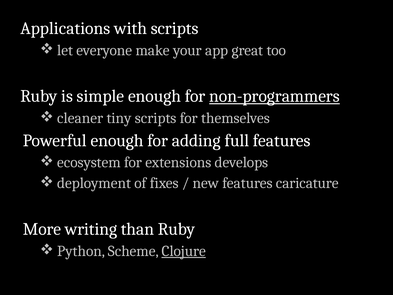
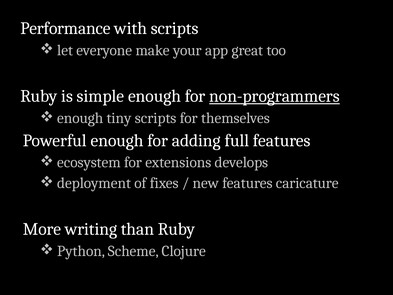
Applications: Applications -> Performance (65, 28)
cleaner: cleaner -> enough (80, 118)
Clojure underline: present -> none (184, 251)
